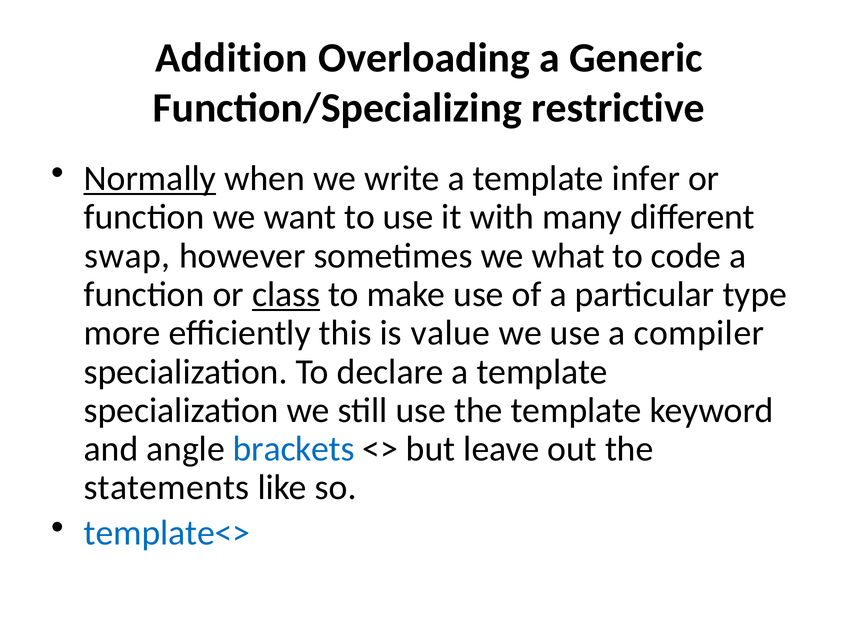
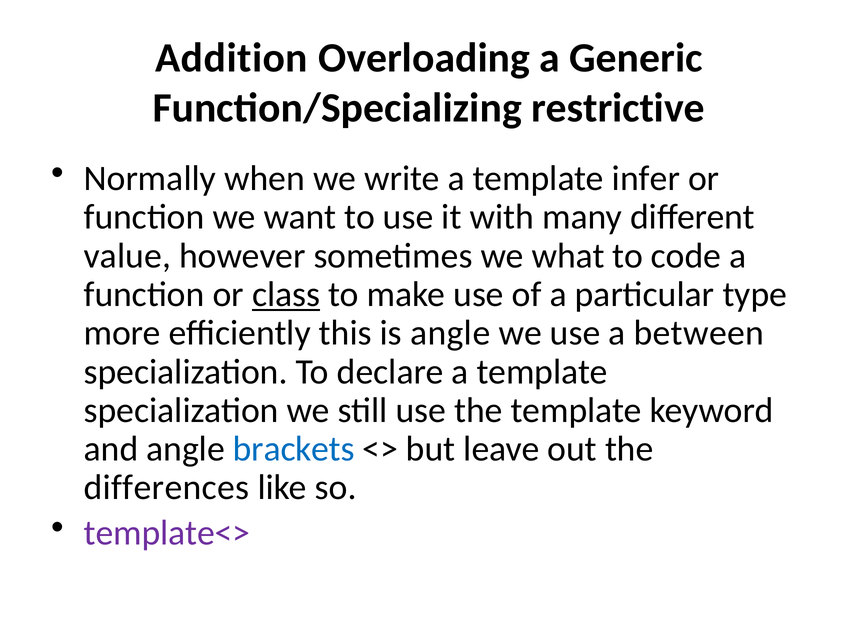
Normally underline: present -> none (150, 178)
swap: swap -> value (127, 256)
is value: value -> angle (450, 333)
compiler: compiler -> between (699, 333)
statements: statements -> differences (166, 487)
template<> colour: blue -> purple (167, 533)
